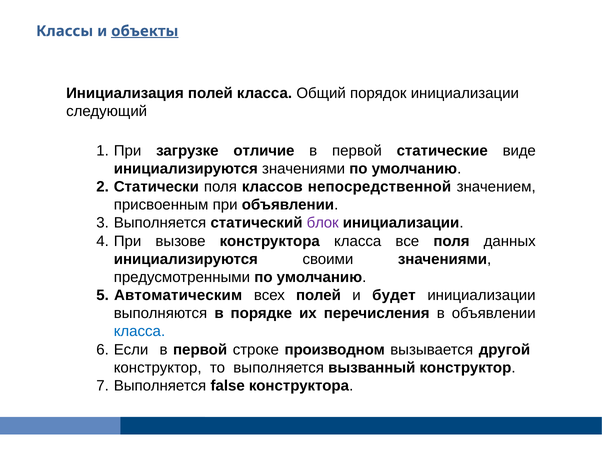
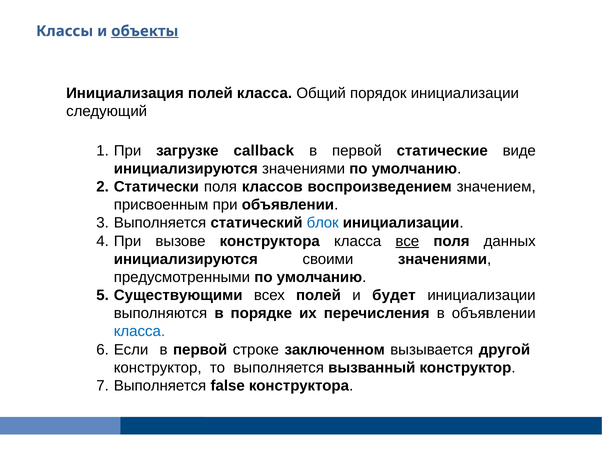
отличие: отличие -> callback (264, 150)
непосредственной: непосредственной -> воспроизведением (380, 187)
блок colour: purple -> blue (323, 223)
все underline: none -> present (407, 241)
Автоматическим: Автоматическим -> Существующими (178, 295)
производном: производном -> заключенном (335, 349)
